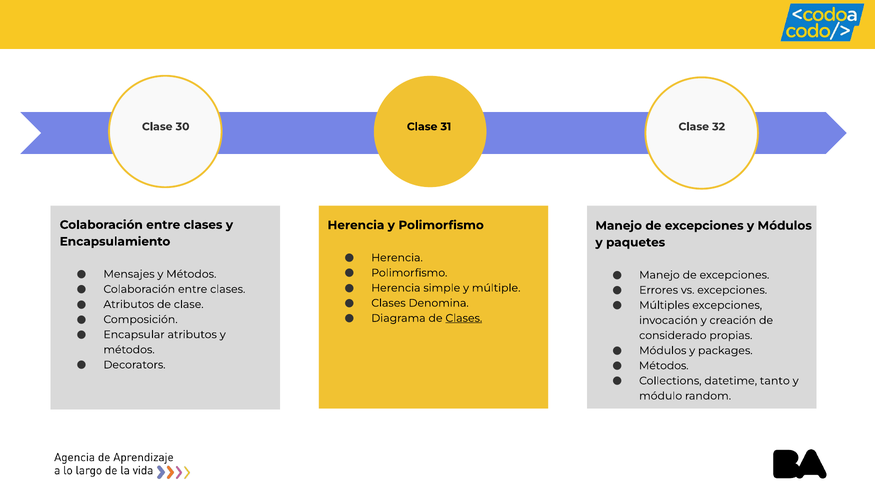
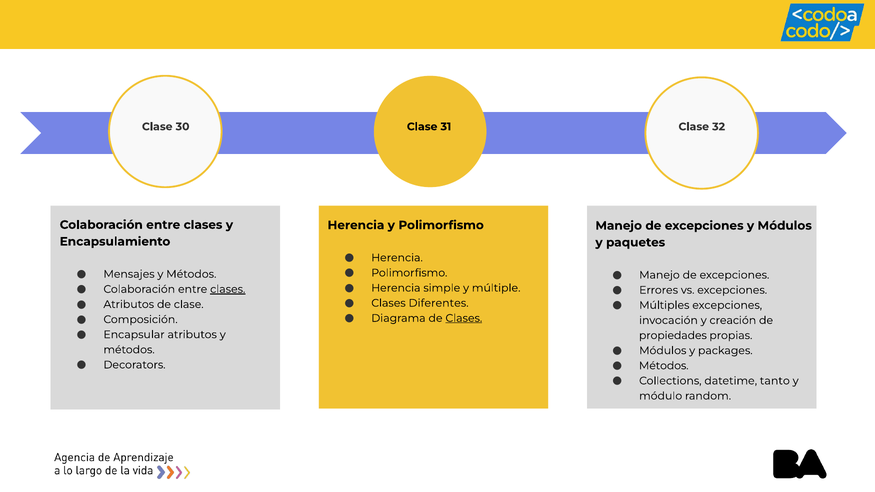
clases underline: none -> present (228, 289)
Denomina: Denomina -> Diferentes (439, 303)
considerado: considerado -> propiedades (673, 336)
